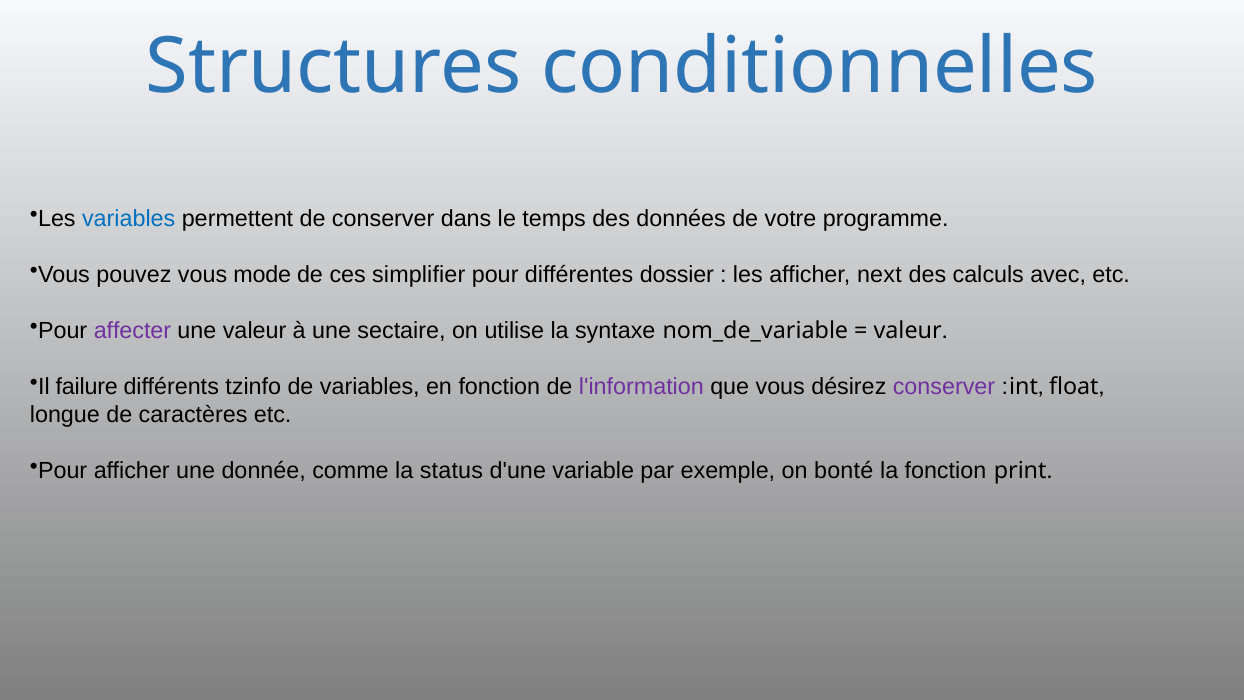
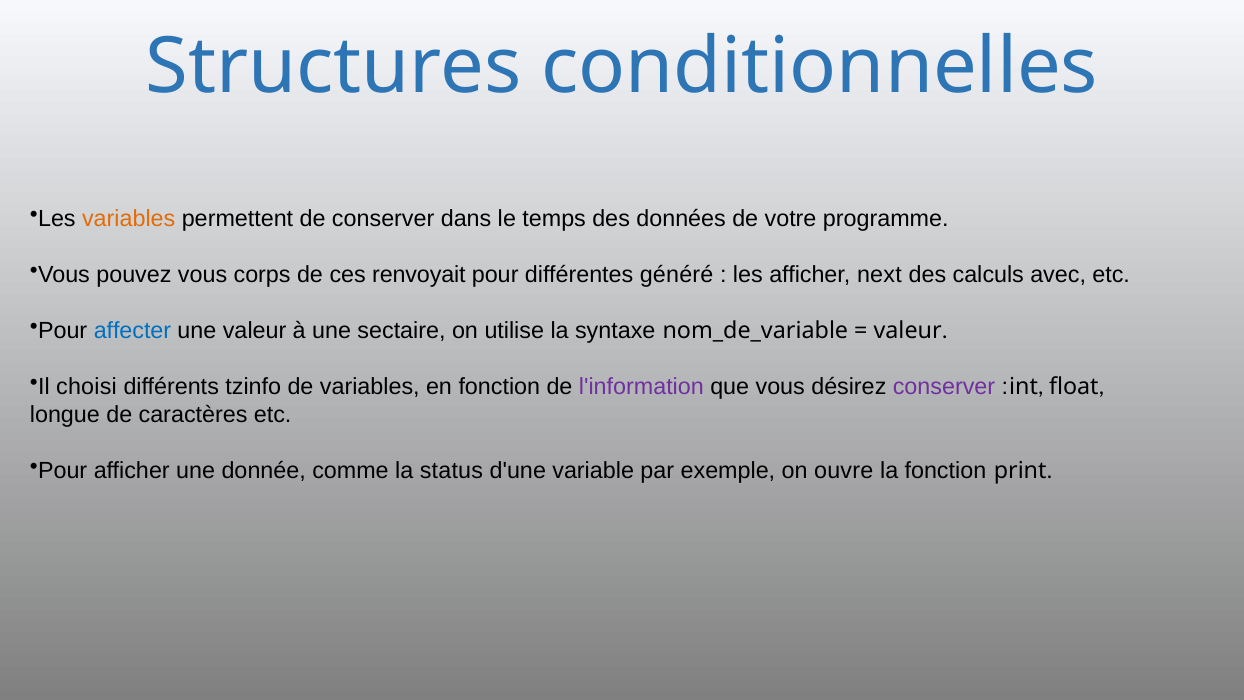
variables colour: blue -> orange (129, 218)
mode: mode -> corps (262, 274)
simplifier: simplifier -> renvoyait (419, 274)
dossier: dossier -> généré (677, 274)
affecter colour: purple -> blue (132, 330)
failure: failure -> choisi (86, 386)
bonté: bonté -> ouvre (844, 470)
